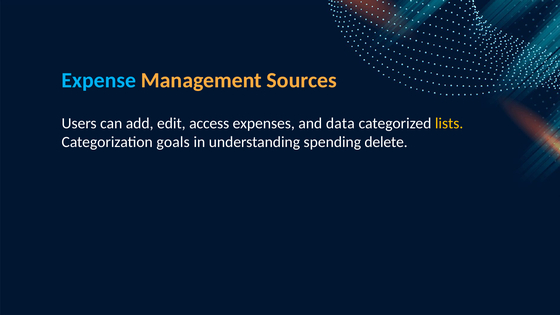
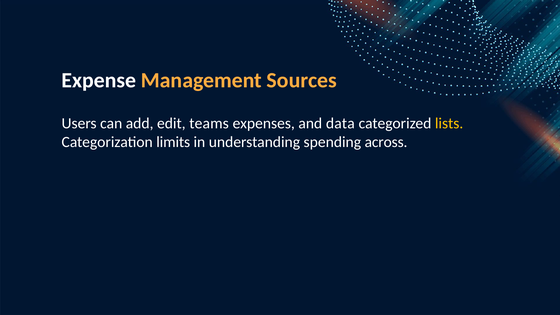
Expense colour: light blue -> white (99, 80)
access: access -> teams (209, 123)
goals: goals -> limits (173, 142)
delete: delete -> across (386, 142)
